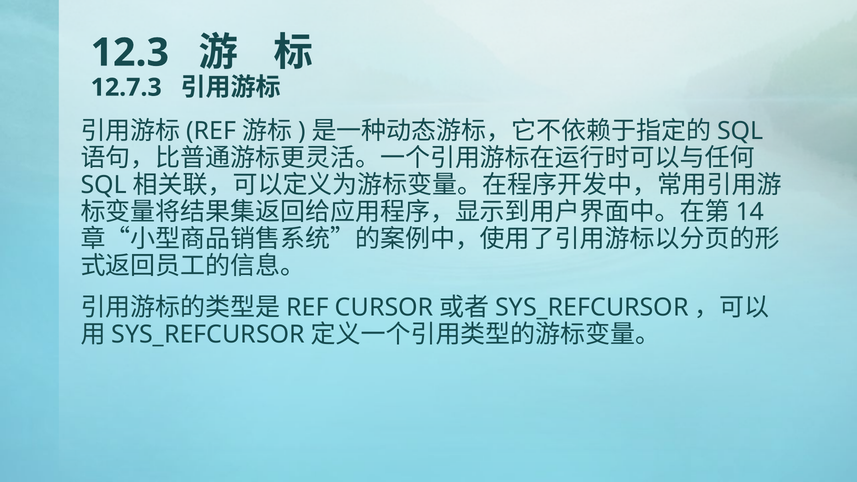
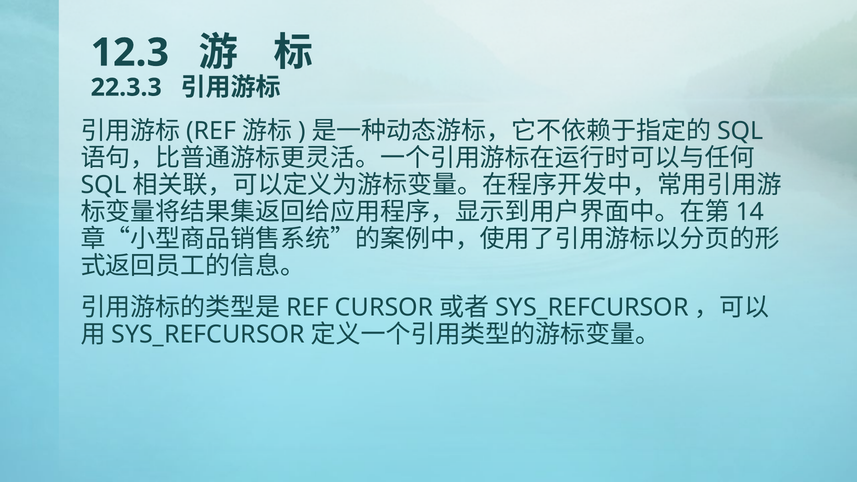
12.7.3: 12.7.3 -> 22.3.3 (126, 88)
